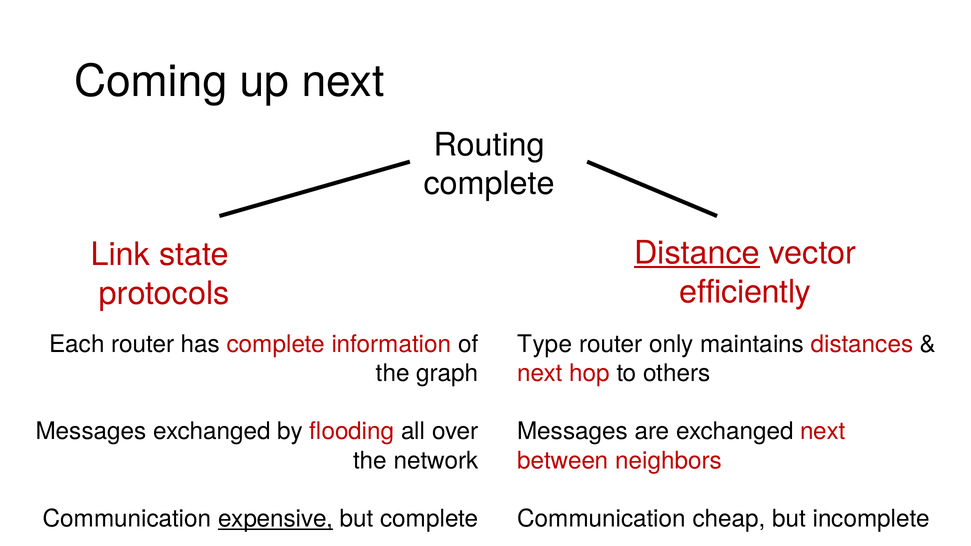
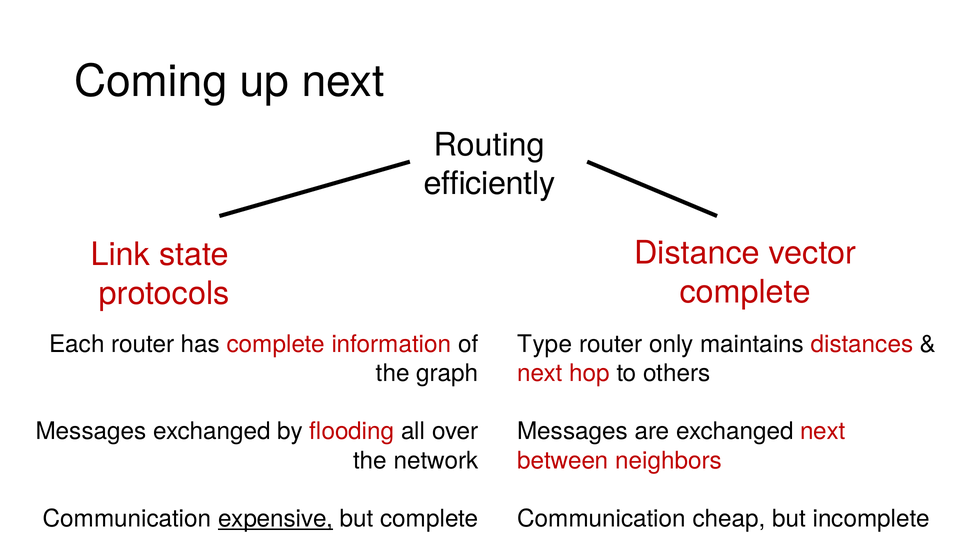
complete: complete -> efficiently (489, 184)
Distance underline: present -> none (697, 253)
efficiently: efficiently -> complete (745, 292)
